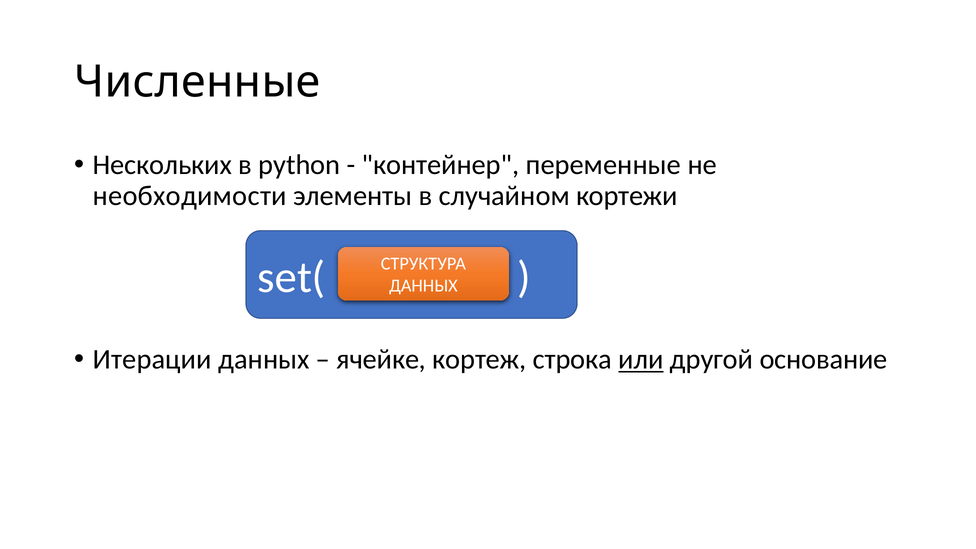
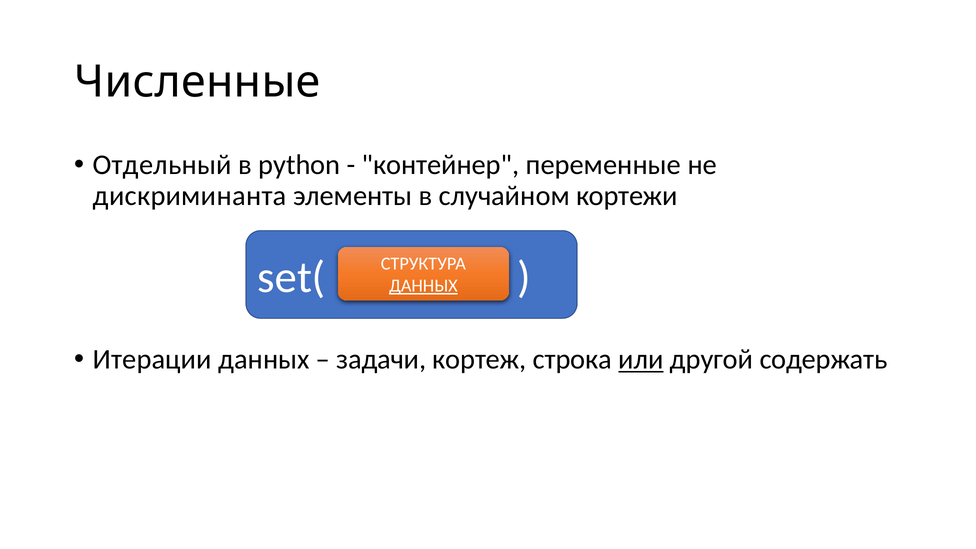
Нескольких: Нескольких -> Отдельный (162, 165)
необходимости: необходимости -> дискриминанта (190, 196)
ДАННЫХ underline: none -> present (423, 286)
ячейке: ячейке -> задачи (381, 359)
основание: основание -> содержать (824, 359)
